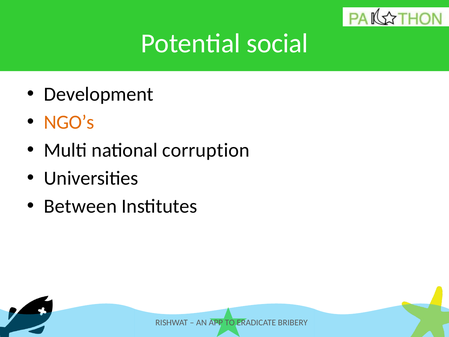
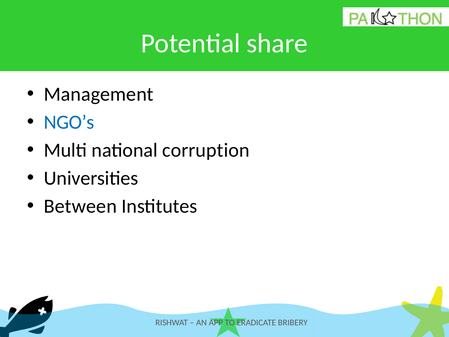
social: social -> share (277, 43)
Development: Development -> Management (99, 94)
NGO’s colour: orange -> blue (69, 122)
